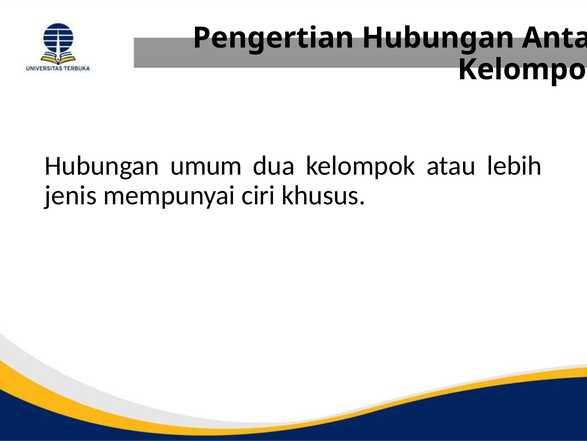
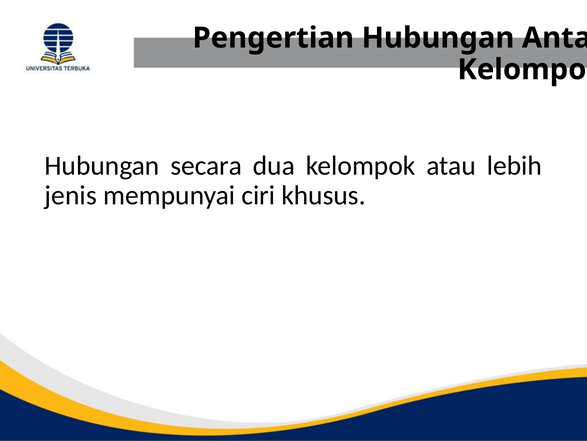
umum: umum -> secara (206, 165)
